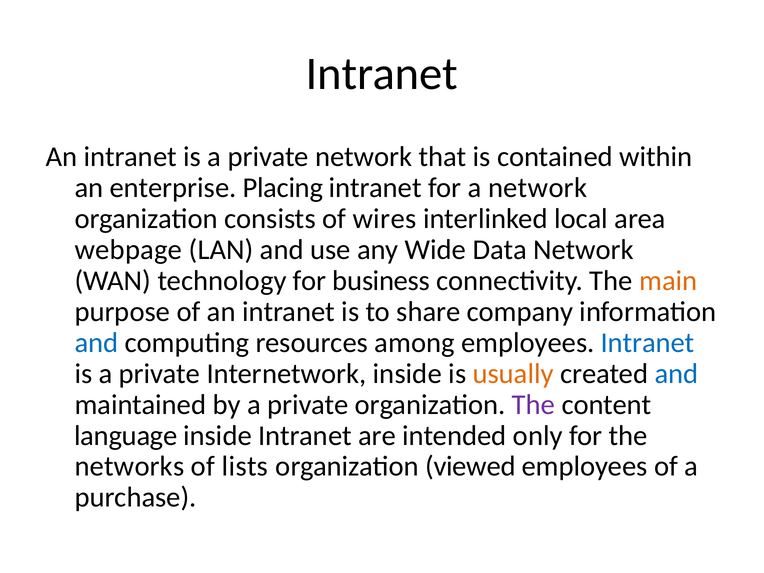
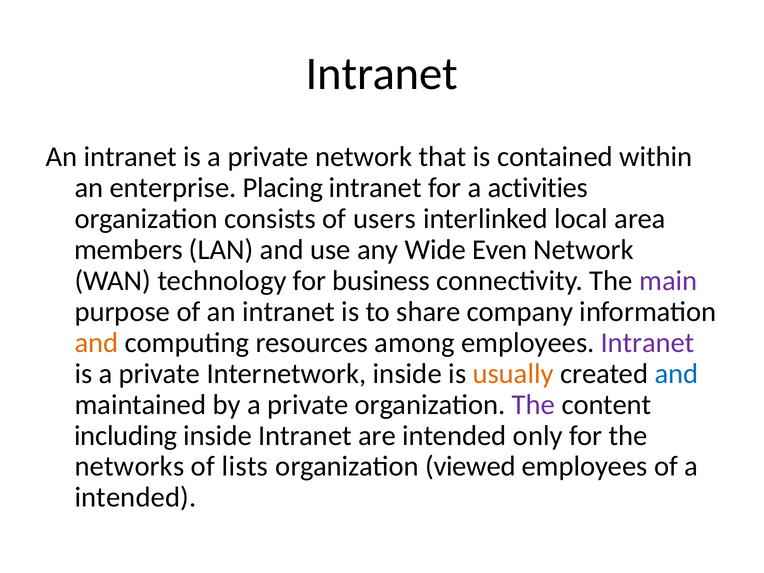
a network: network -> activities (538, 188)
wires: wires -> users (384, 219)
webpage: webpage -> members (129, 250)
Data: Data -> Even (500, 250)
main colour: orange -> purple (668, 281)
and colour: blue -> orange (96, 343)
Intranet colour: blue -> purple (648, 343)
language: language -> including (126, 436)
purchase: purchase -> intended (135, 498)
